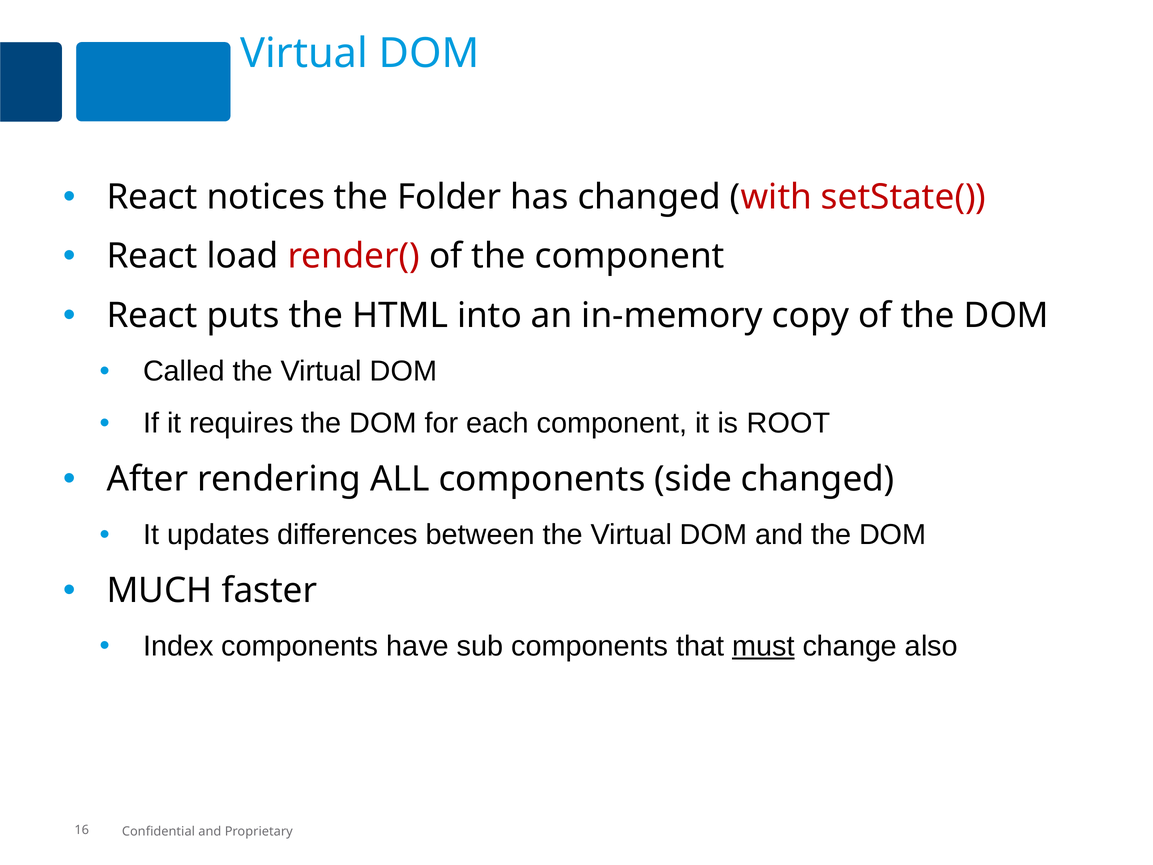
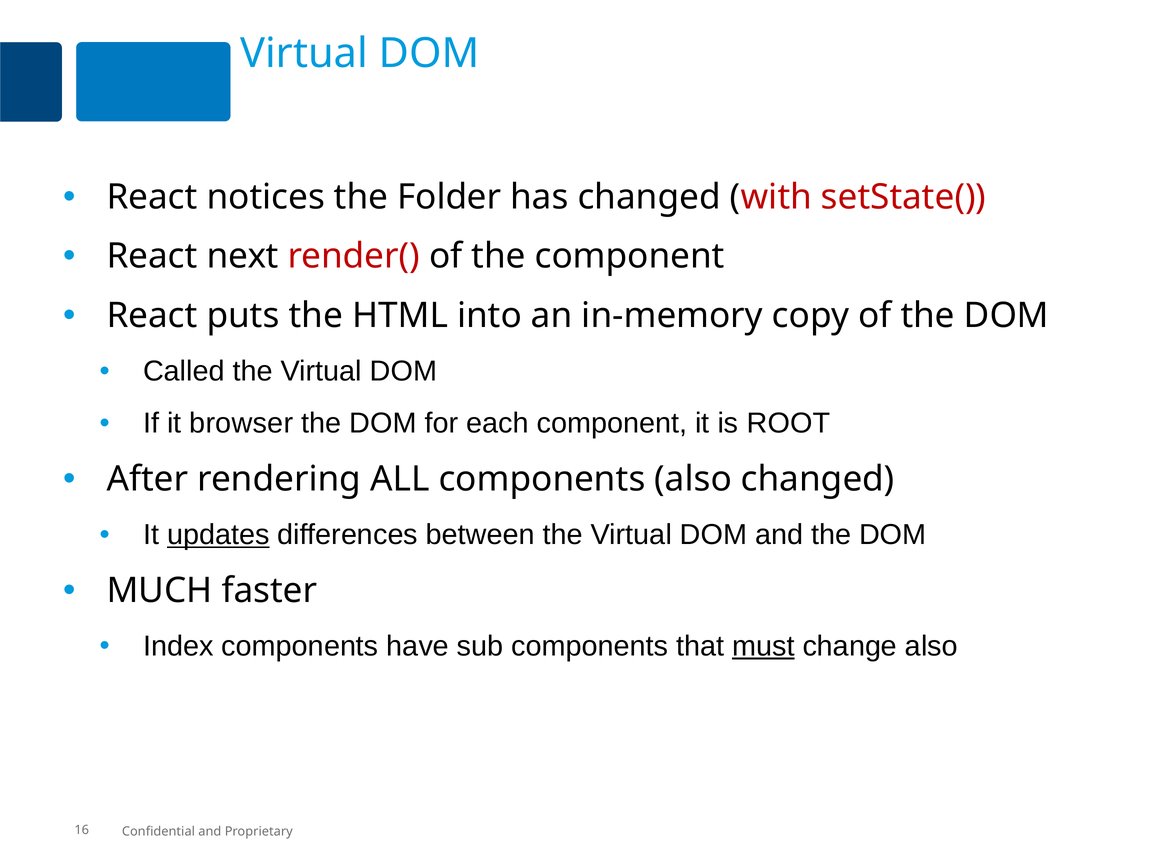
load: load -> next (243, 256)
requires: requires -> browser (241, 423)
components side: side -> also (693, 479)
updates underline: none -> present (218, 535)
